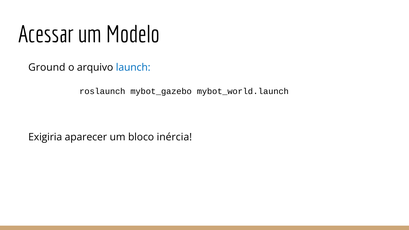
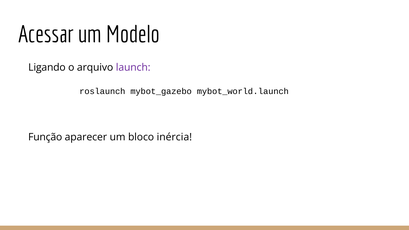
Ground: Ground -> Ligando (47, 68)
launch colour: blue -> purple (133, 68)
Exigiria: Exigiria -> Função (45, 137)
